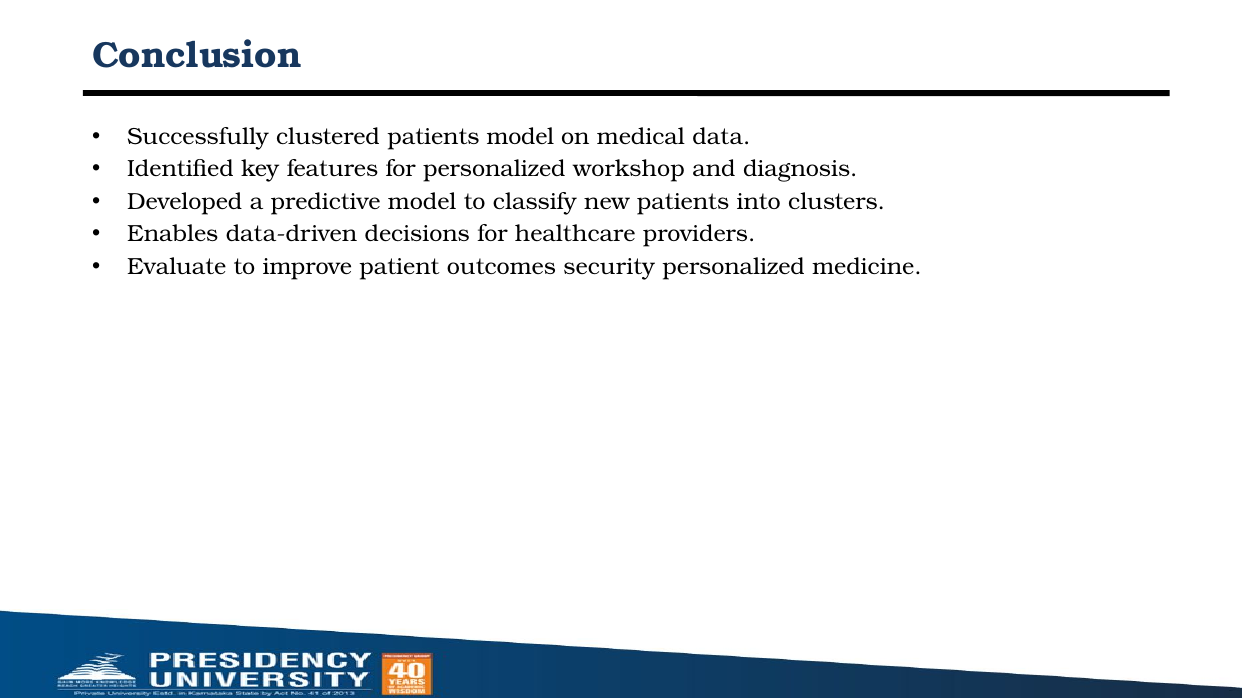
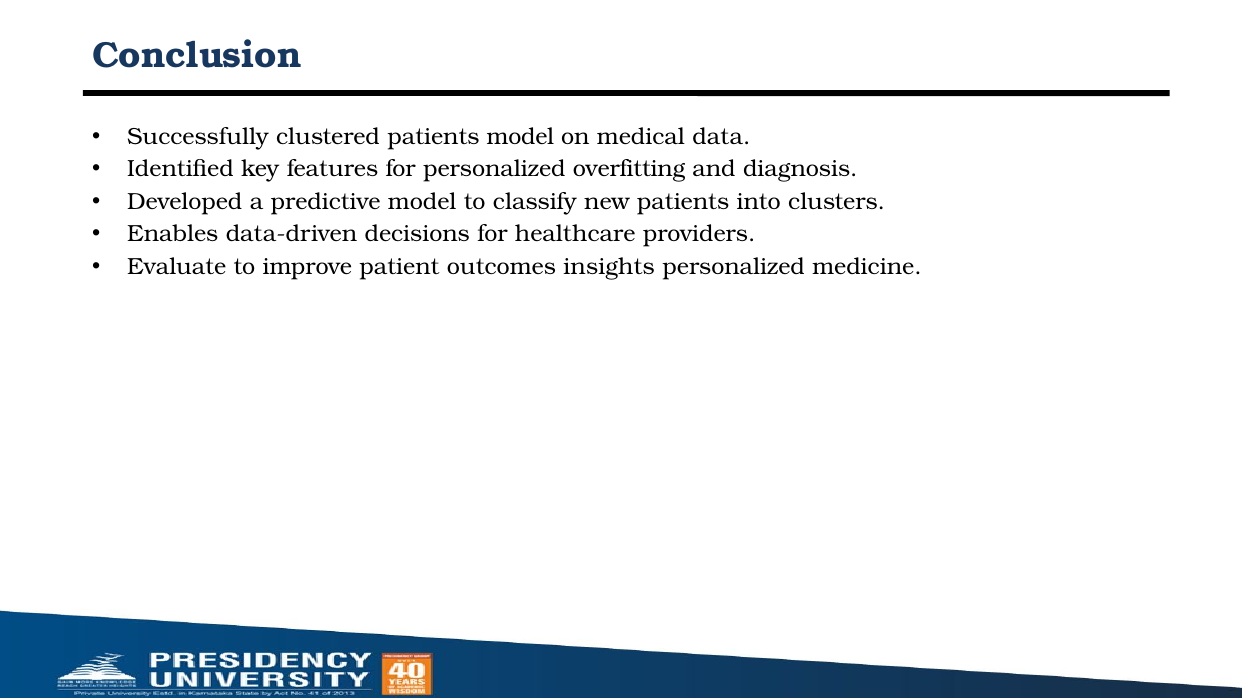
workshop: workshop -> overfitting (629, 169)
security: security -> insights (609, 267)
